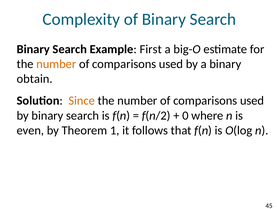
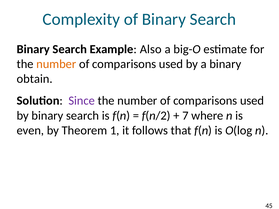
First: First -> Also (151, 49)
Since colour: orange -> purple (82, 101)
0: 0 -> 7 (185, 116)
